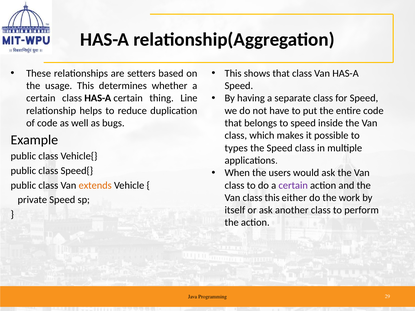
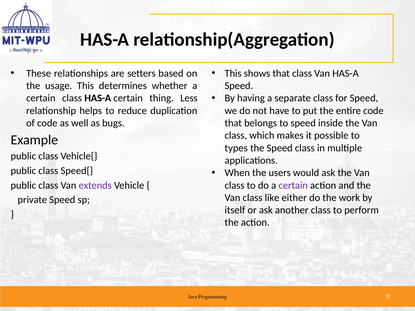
Line: Line -> Less (189, 98)
extends colour: orange -> purple (95, 185)
class this: this -> like (272, 198)
